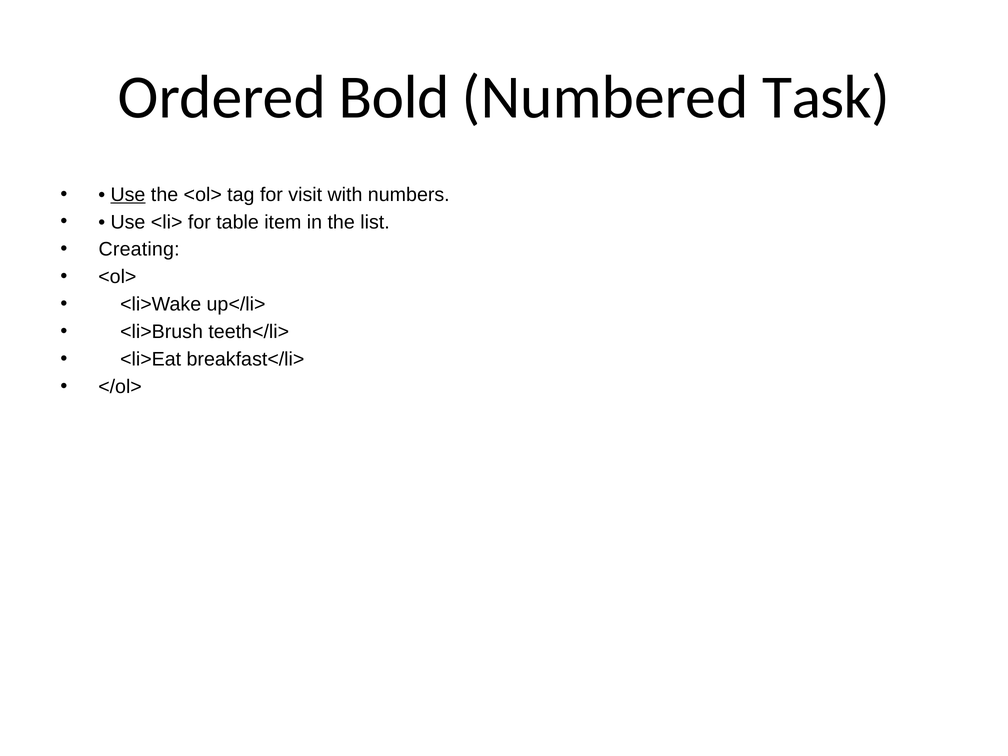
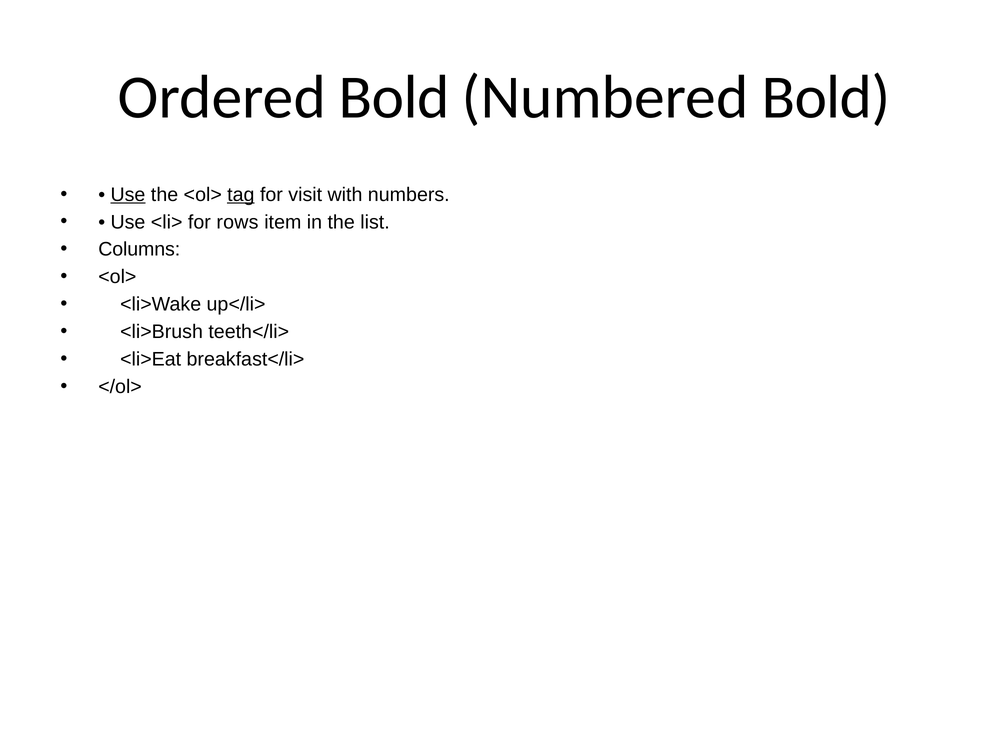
Numbered Task: Task -> Bold (826, 98)
tag underline: none -> present (241, 195)
table: table -> rows (237, 222)
Creating: Creating -> Columns (139, 249)
